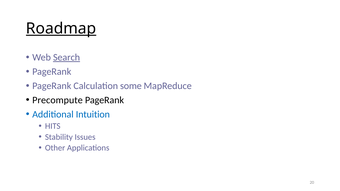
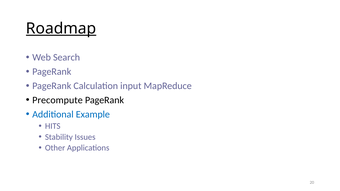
Search underline: present -> none (67, 57)
some: some -> input (131, 86)
Intuition: Intuition -> Example (93, 115)
